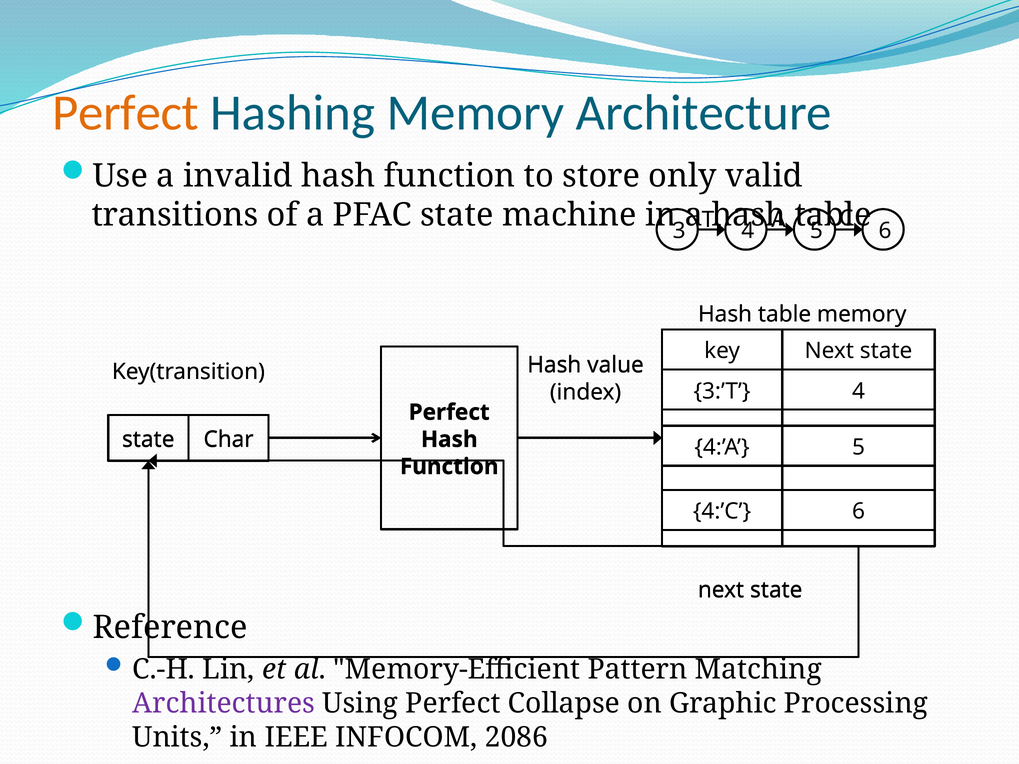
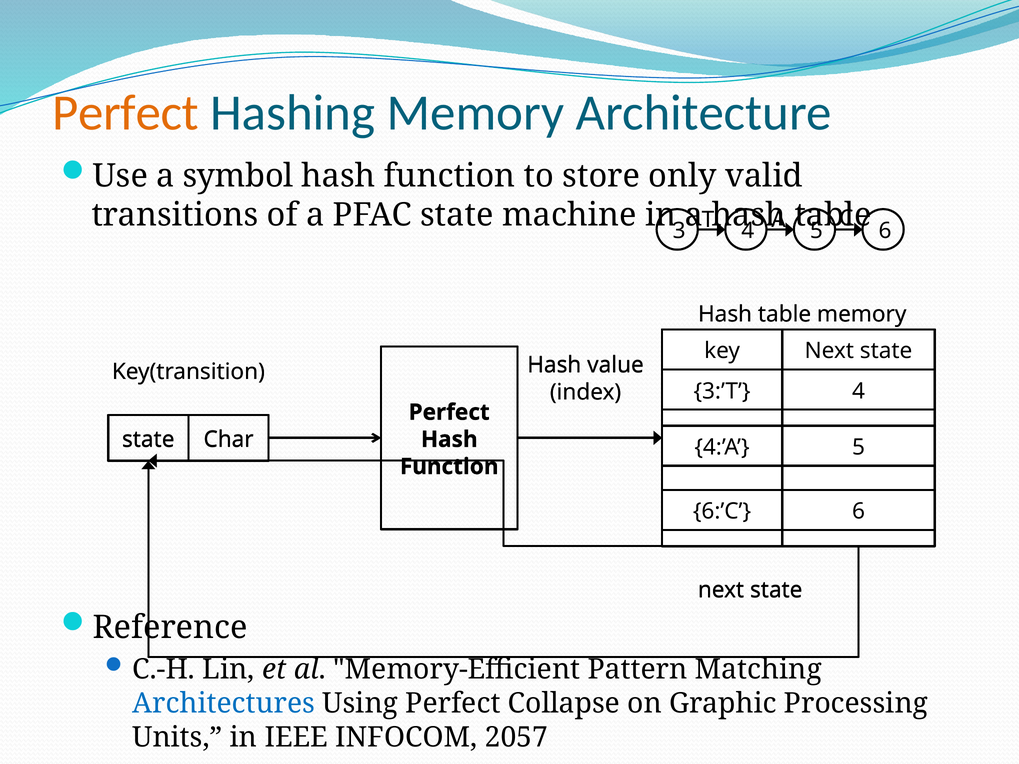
invalid: invalid -> symbol (238, 176)
4:’C: 4:’C -> 6:’C (722, 512)
Architectures colour: purple -> blue (224, 703)
2086: 2086 -> 2057 (516, 737)
